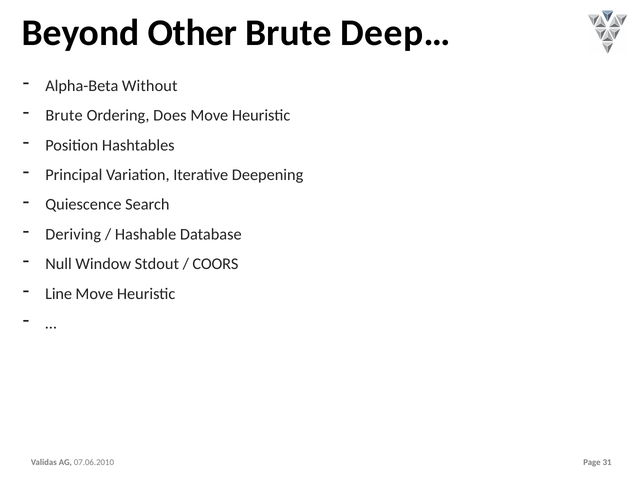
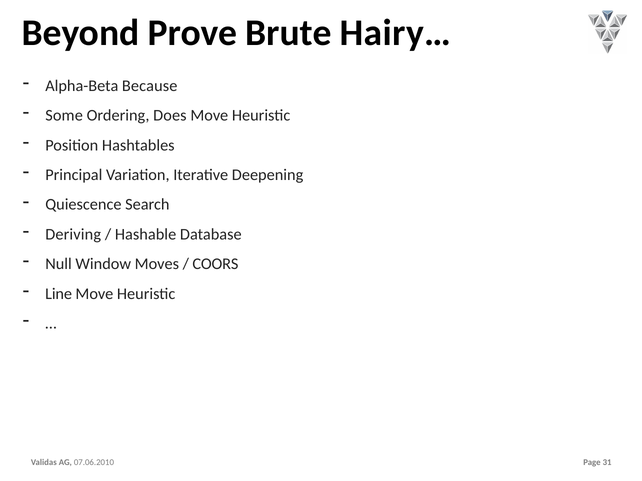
Other: Other -> Prove (193, 33)
Deep…: Deep… -> Hairy… (395, 33)
Without: Without -> Because (150, 86)
Brute: Brute -> Some (64, 116)
Stdout: Stdout -> Moves (157, 264)
